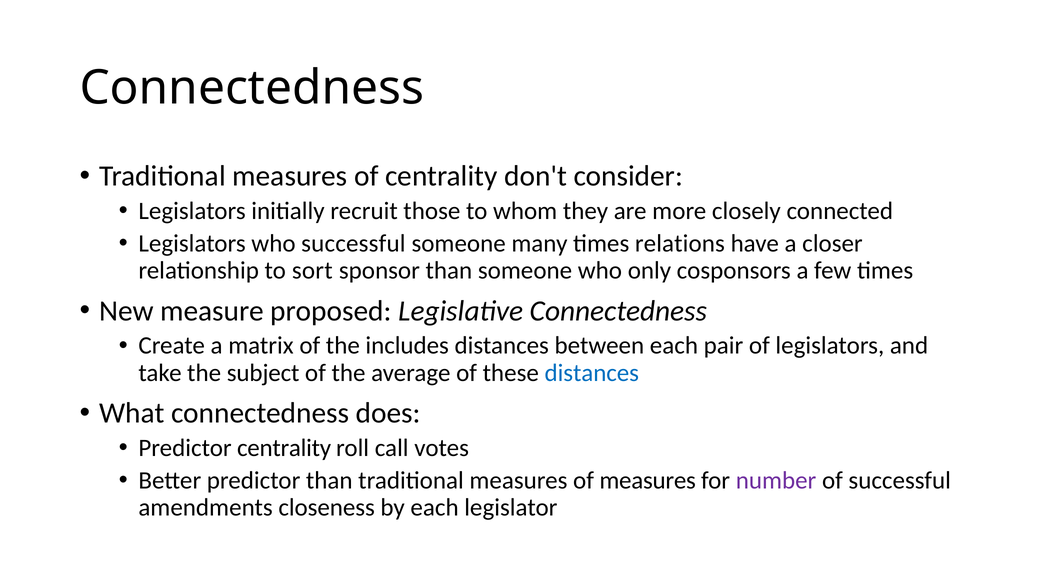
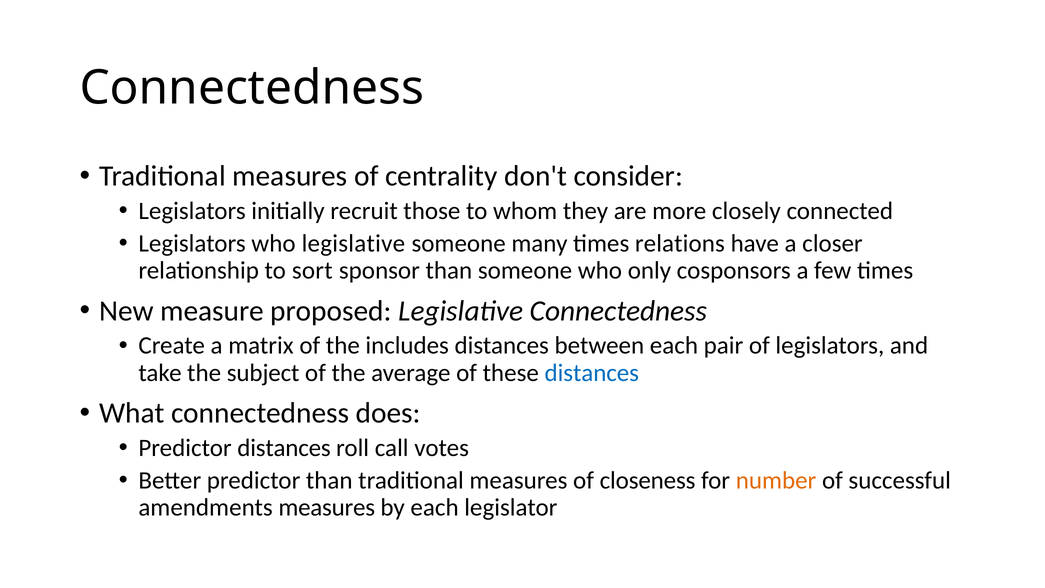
who successful: successful -> legislative (353, 243)
Predictor centrality: centrality -> distances (284, 448)
of measures: measures -> closeness (648, 480)
number colour: purple -> orange (776, 480)
amendments closeness: closeness -> measures (327, 507)
